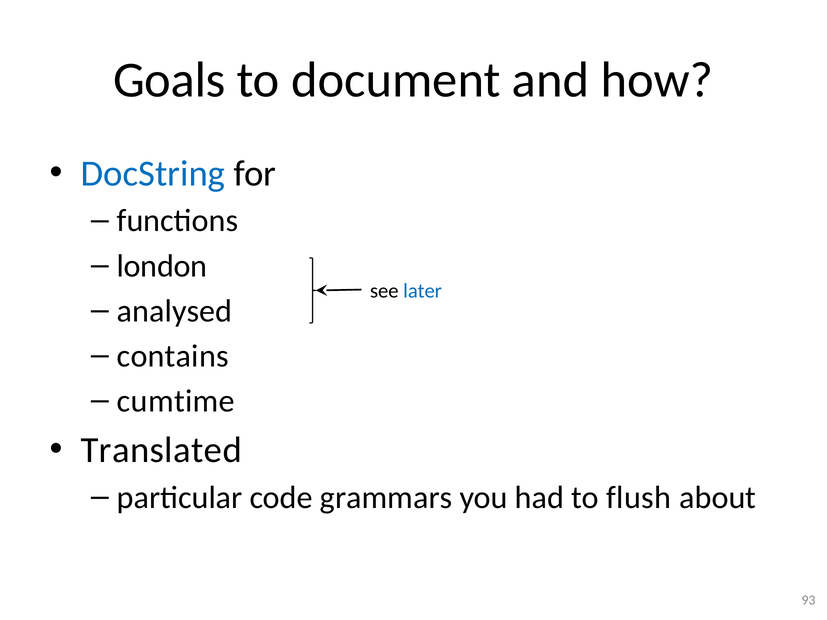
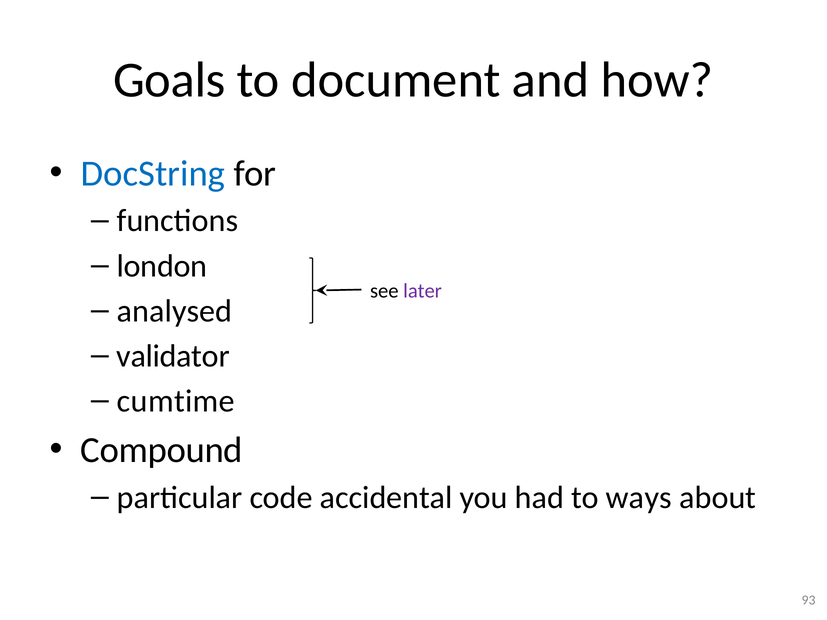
later colour: blue -> purple (423, 291)
contains: contains -> validator (173, 356)
Translated: Translated -> Compound (162, 450)
grammars: grammars -> accidental (386, 498)
flush: flush -> ways (639, 498)
